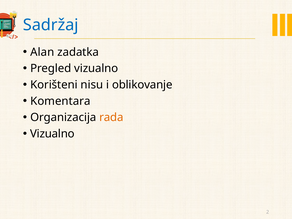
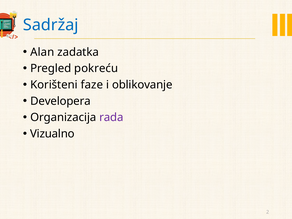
Pregled vizualno: vizualno -> pokreću (96, 68)
nisu: nisu -> faze (92, 85)
Komentara: Komentara -> Developera (60, 101)
rada colour: orange -> purple (111, 117)
